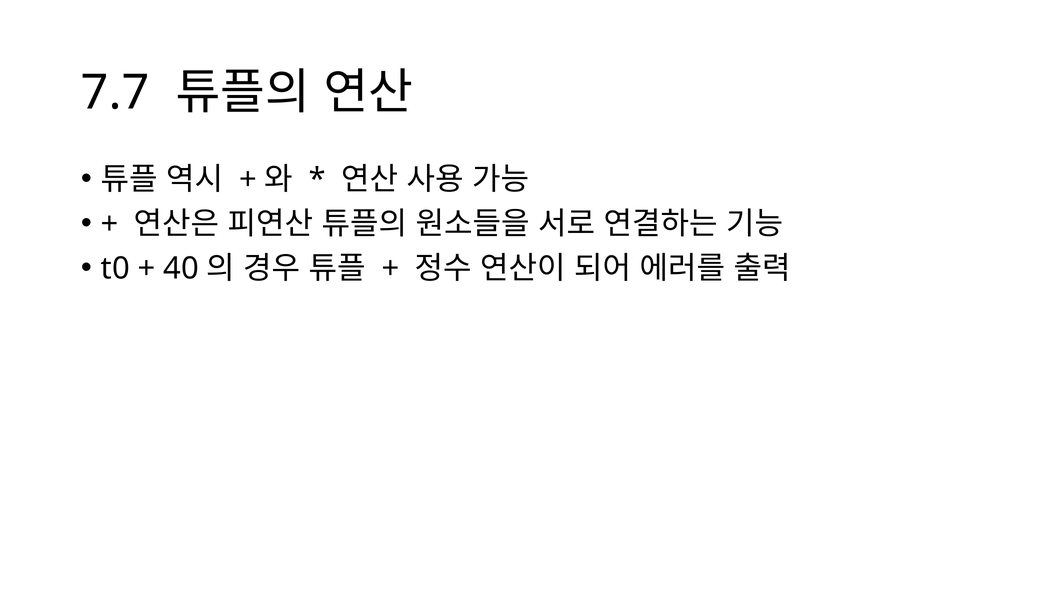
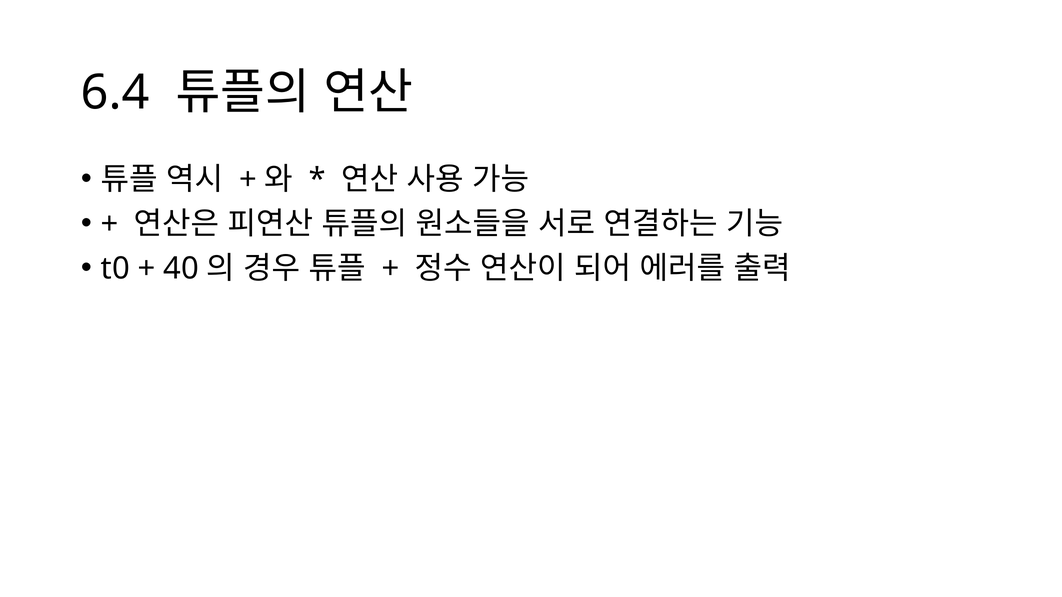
7.7: 7.7 -> 6.4 (115, 93)
